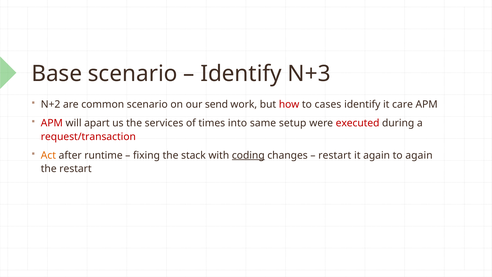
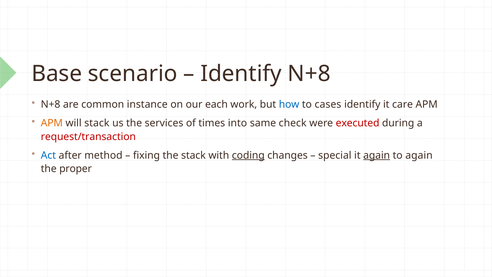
Identify N+3: N+3 -> N+8 (309, 74)
N+2: N+2 -> N+8 (51, 104)
common scenario: scenario -> instance (147, 104)
send: send -> each (216, 104)
how colour: red -> blue (289, 104)
APM colour: red -> orange (52, 123)
will apart: apart -> stack (97, 123)
setup: setup -> check (293, 123)
Act colour: orange -> blue (48, 155)
runtime: runtime -> method (103, 155)
restart: restart -> special (335, 155)
again underline: none -> present (377, 155)
the restart: restart -> proper (76, 169)
